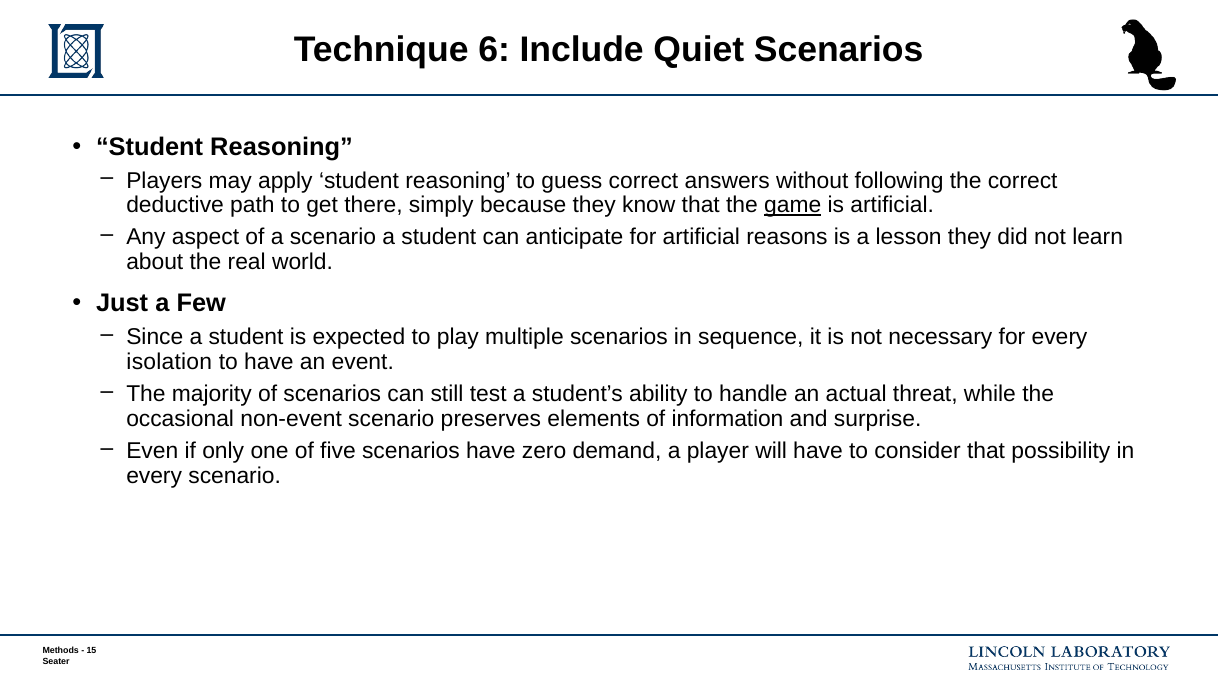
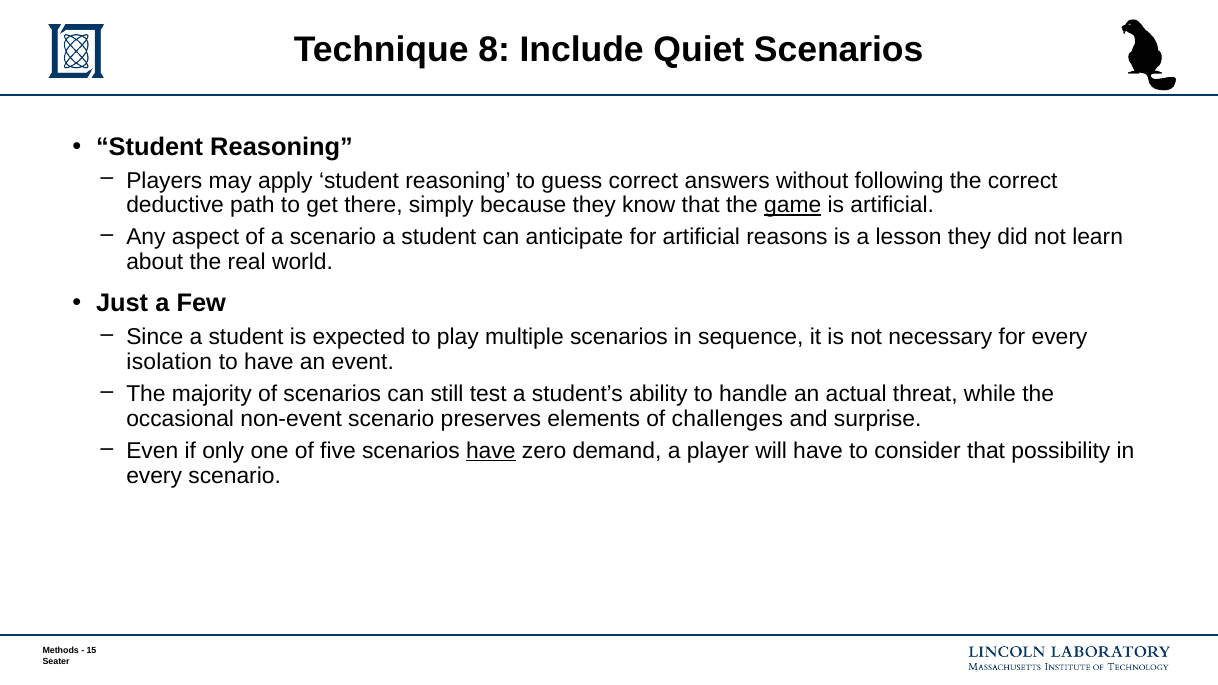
6: 6 -> 8 (494, 50)
information: information -> challenges (727, 419)
have underline: none -> present (491, 451)
